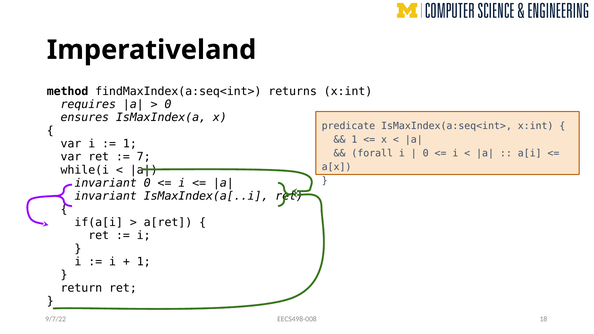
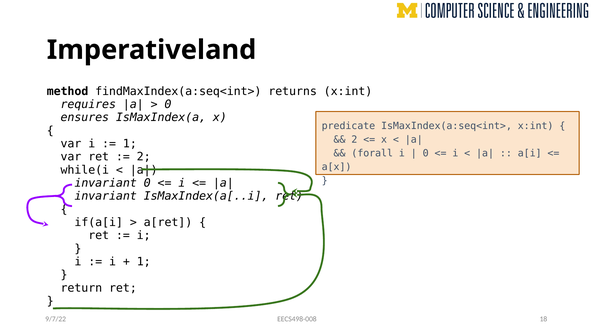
1: 1 -> 2 (354, 140)
7: 7 -> 2 (144, 157)
